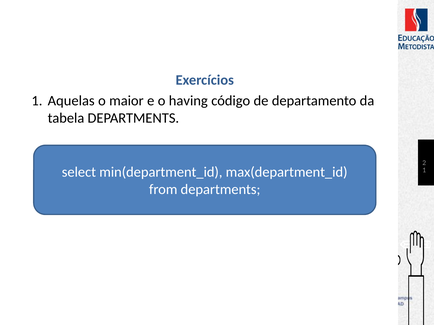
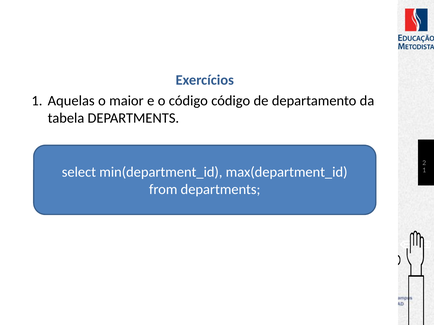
o having: having -> código (188, 101)
